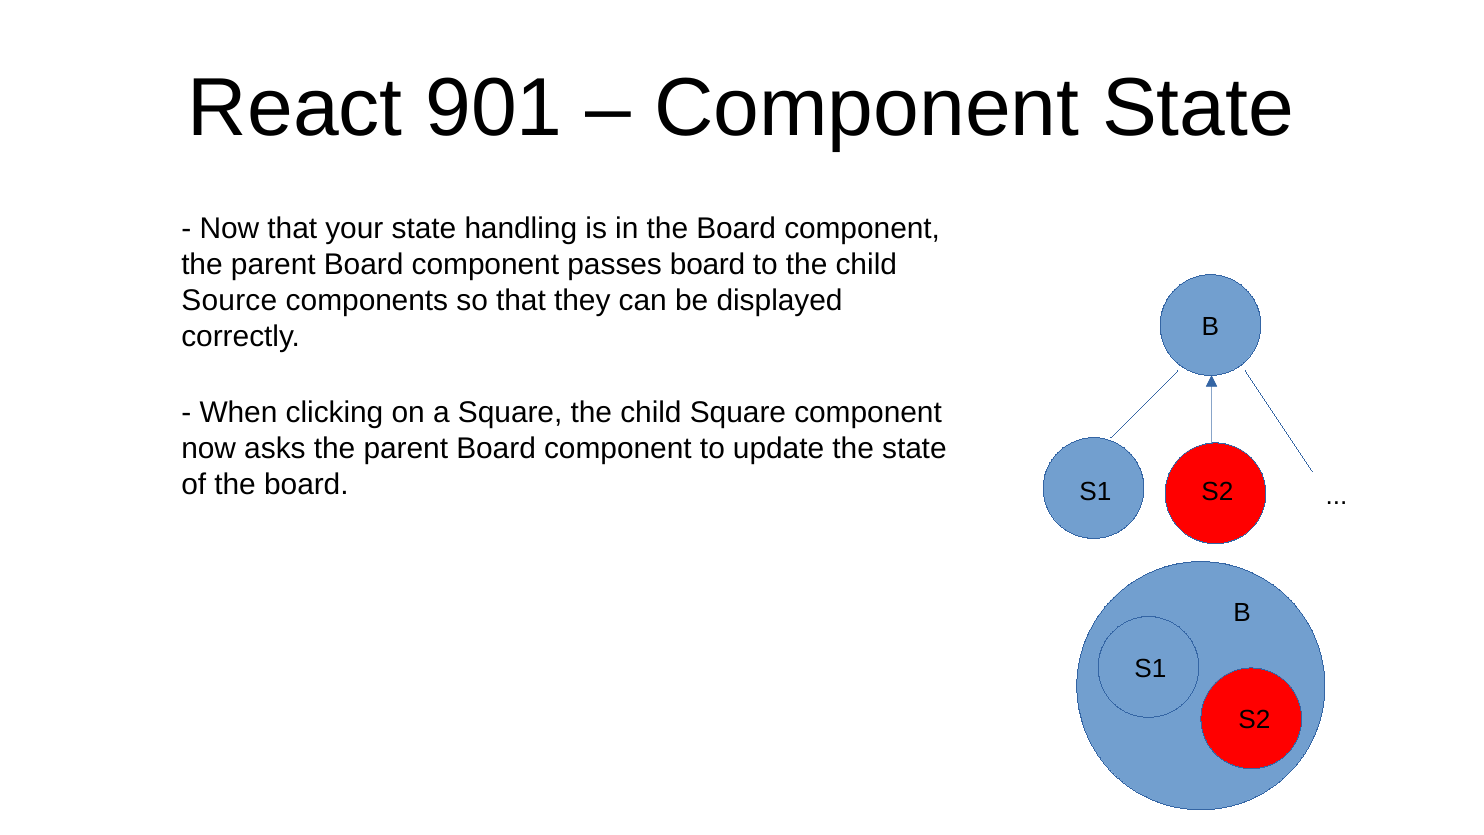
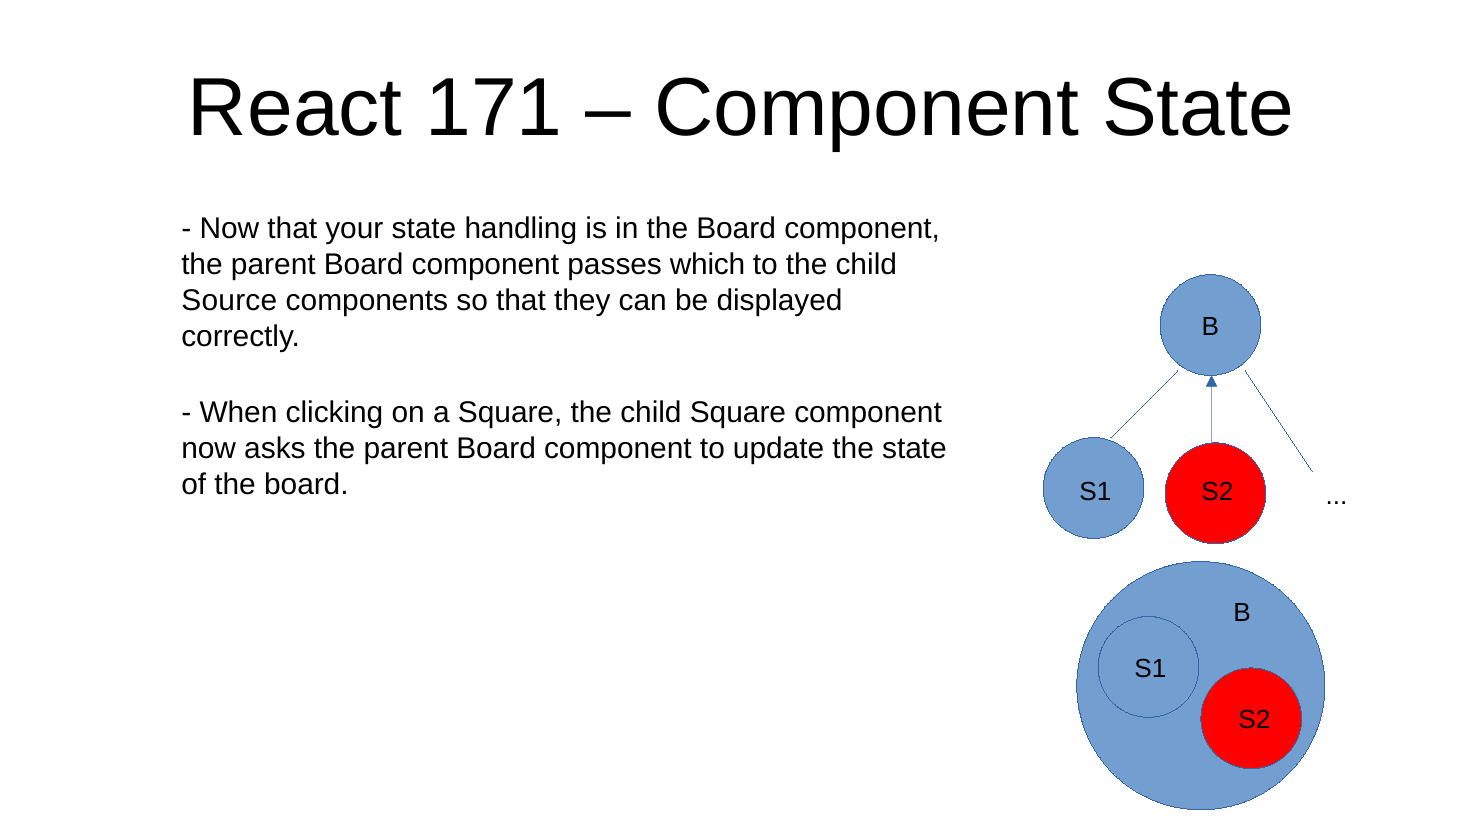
901: 901 -> 171 (494, 109)
passes board: board -> which (708, 264)
